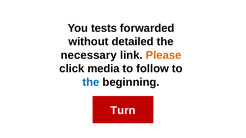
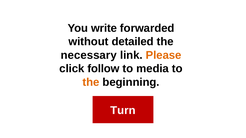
tests: tests -> write (104, 28)
media: media -> follow (104, 69)
follow: follow -> media (153, 69)
the colour: blue -> orange (91, 82)
